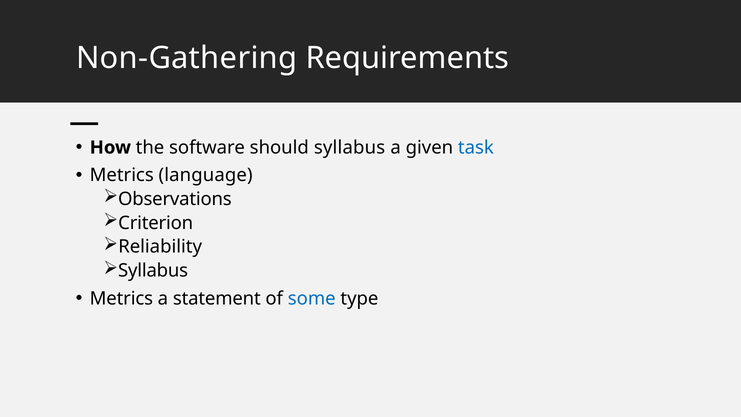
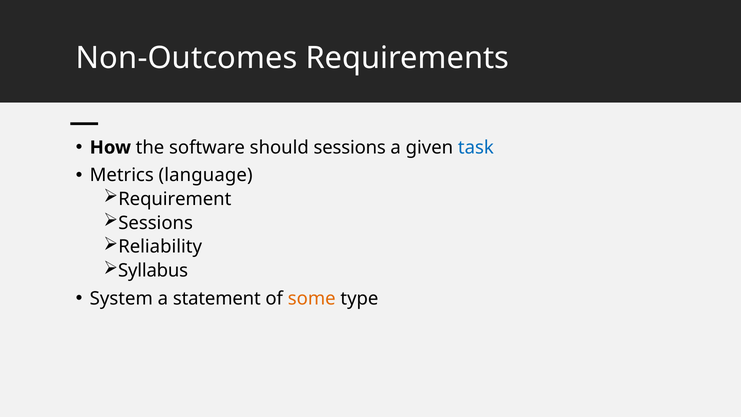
Non-Gathering: Non-Gathering -> Non-Outcomes (187, 58)
should syllabus: syllabus -> sessions (350, 147)
Observations: Observations -> Requirement (175, 199)
Criterion: Criterion -> Sessions (156, 223)
Metrics: Metrics -> System (121, 298)
some colour: blue -> orange (312, 298)
